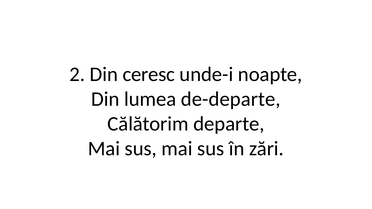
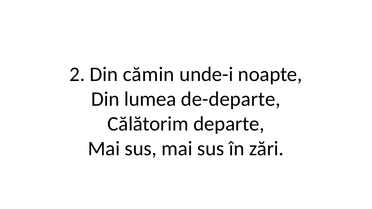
ceresc: ceresc -> cămin (149, 74)
